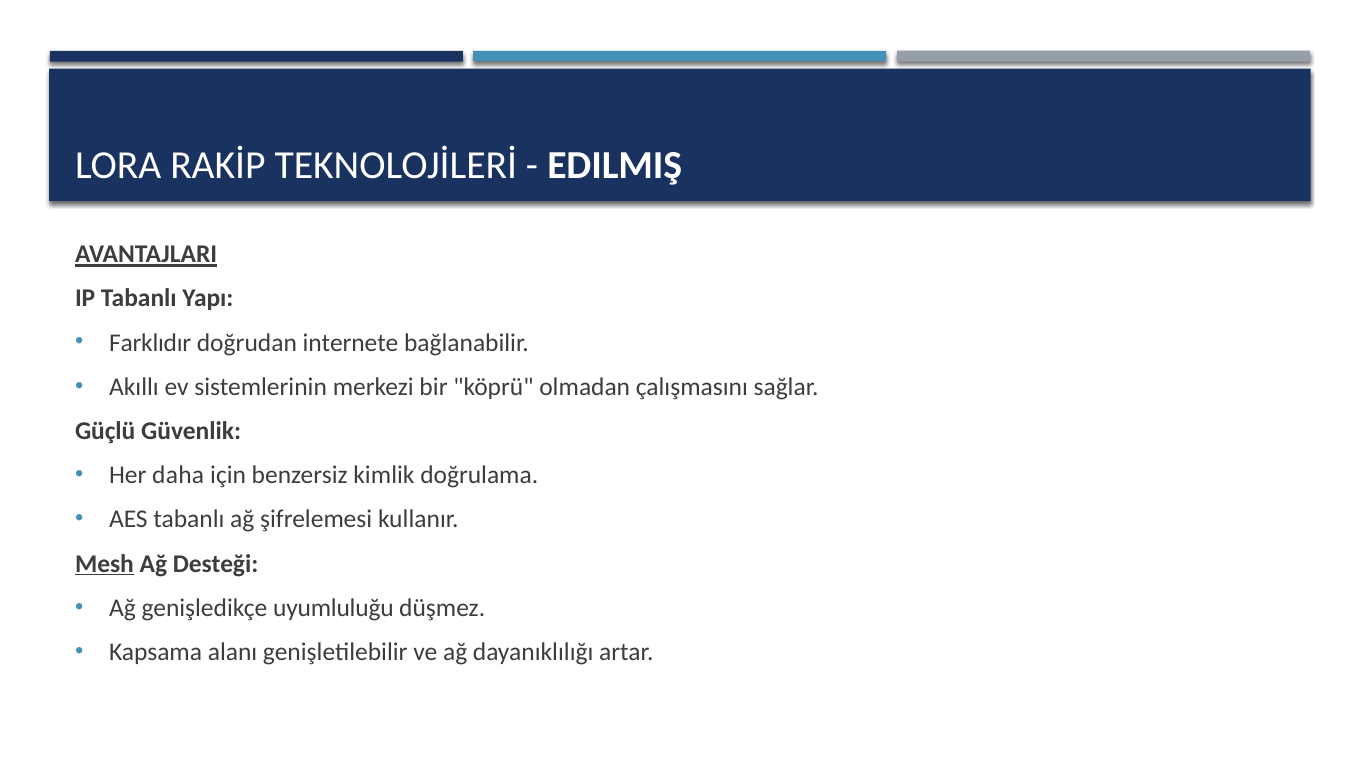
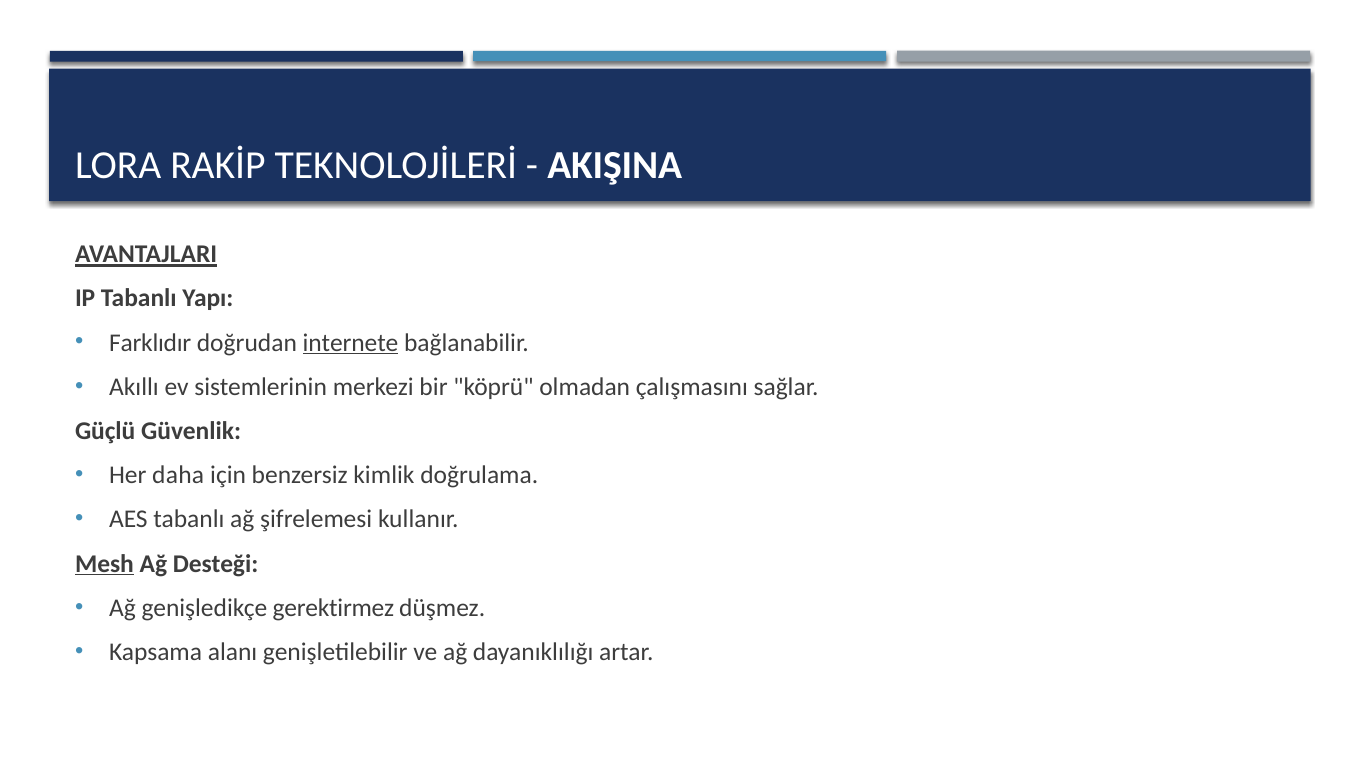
EDILMIŞ: EDILMIŞ -> AKIŞINA (615, 165)
internete underline: none -> present (350, 343)
uyumluluğu: uyumluluğu -> gerektirmez (333, 608)
